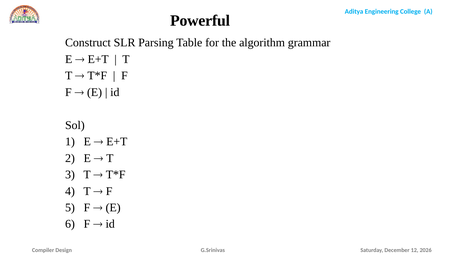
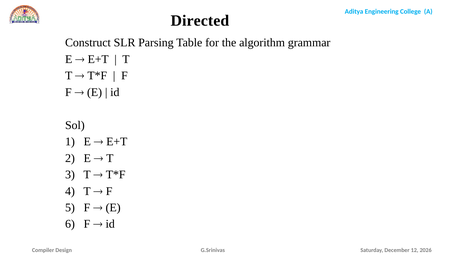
Powerful: Powerful -> Directed (200, 21)
